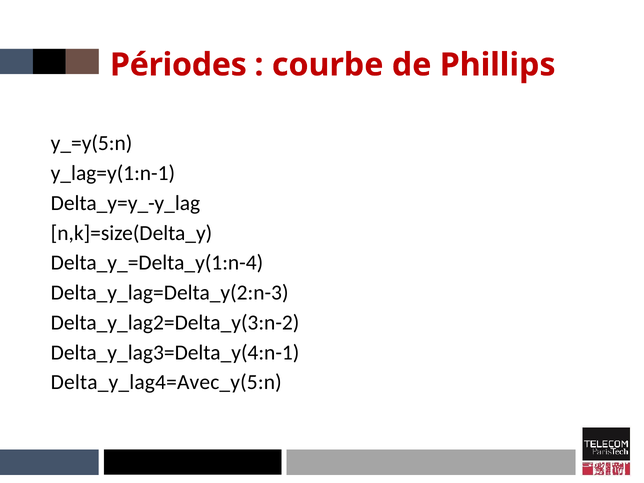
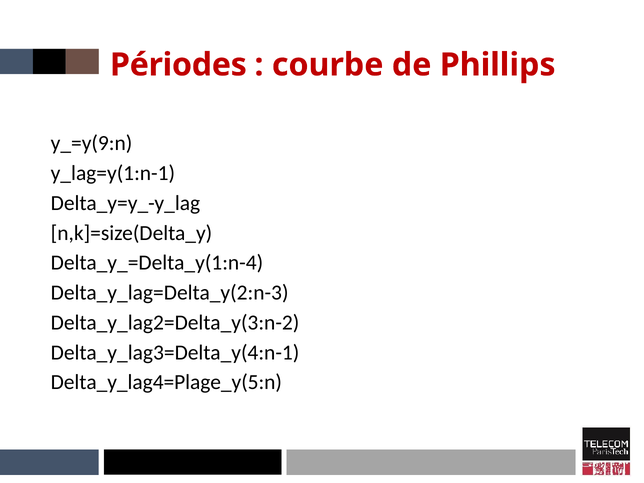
y_=y(5:n: y_=y(5:n -> y_=y(9:n (92, 143)
Delta_y_lag4=Avec_y(5:n: Delta_y_lag4=Avec_y(5:n -> Delta_y_lag4=Plage_y(5:n (166, 382)
